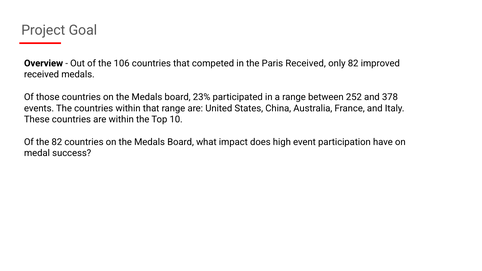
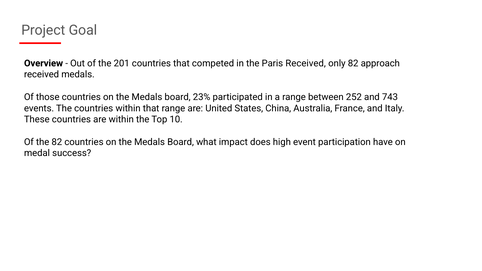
106: 106 -> 201 (122, 63)
improved: improved -> approach (380, 63)
378: 378 -> 743 (390, 97)
